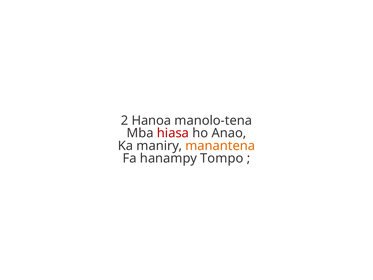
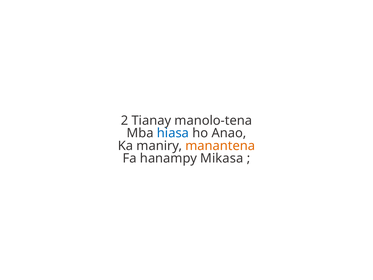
Hanoa: Hanoa -> Tianay (151, 120)
hiasa colour: red -> blue (173, 133)
Tompo: Tompo -> Mikasa (222, 158)
